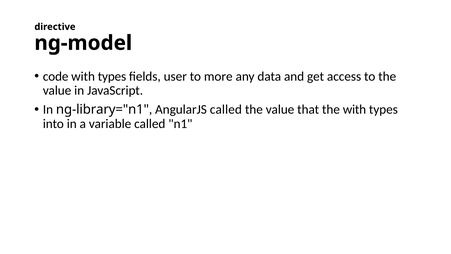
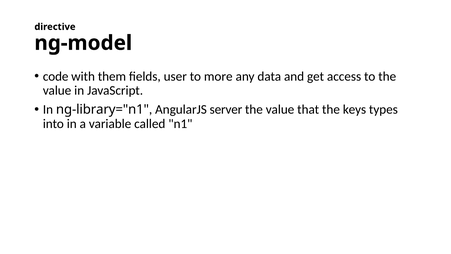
types: types -> them (112, 76)
AngularJS called: called -> server (226, 109)
the with: with -> keys (354, 109)
